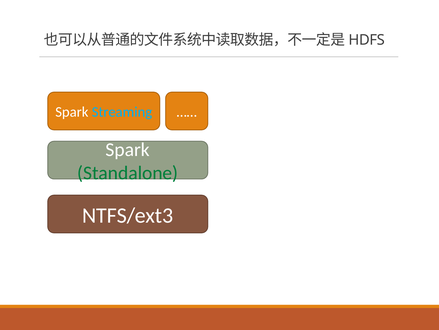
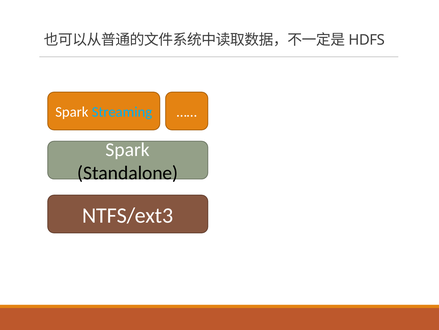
Standalone colour: green -> black (128, 173)
